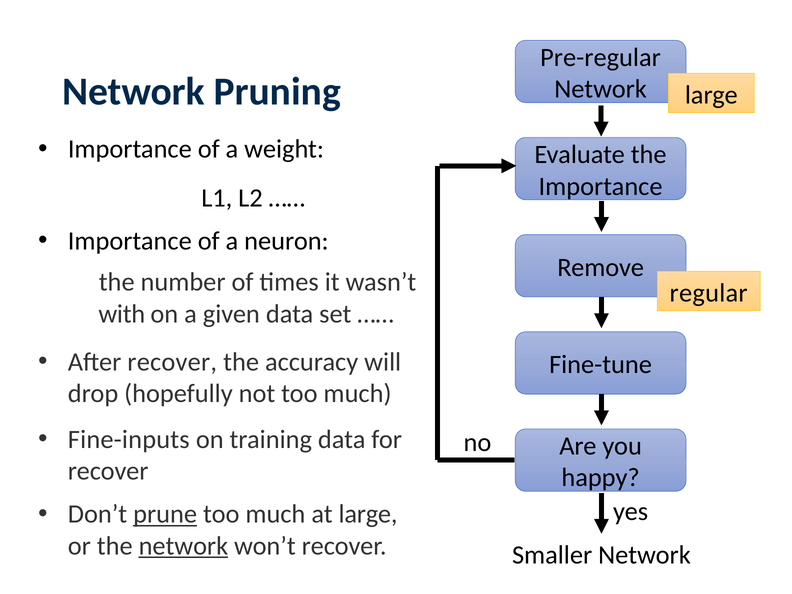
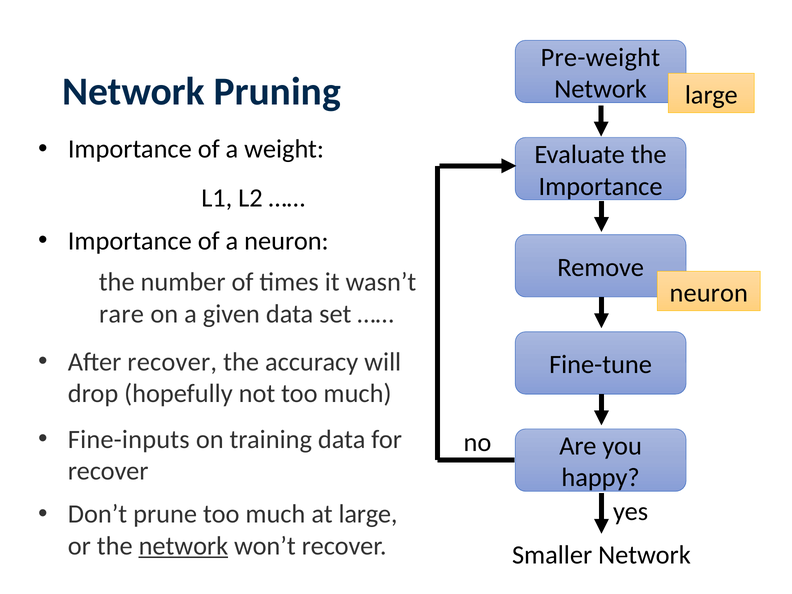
Pre-regular: Pre-regular -> Pre-weight (600, 57)
regular: regular -> neuron (709, 293)
with: with -> rare (122, 314)
prune underline: present -> none (165, 514)
